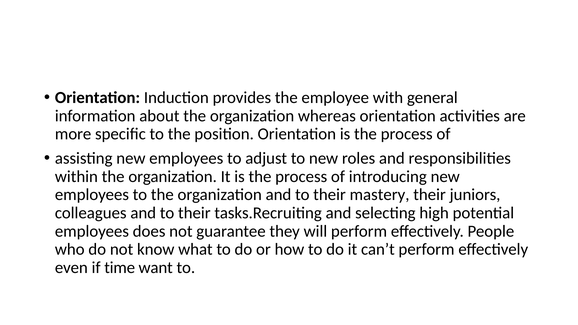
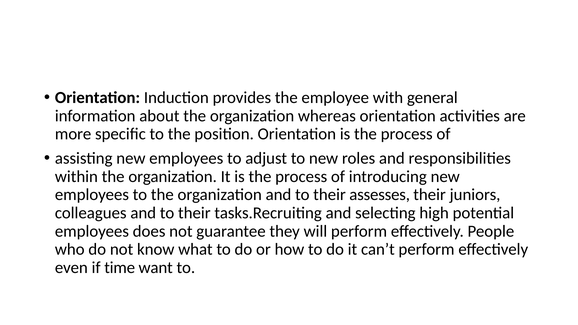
mastery: mastery -> assesses (380, 195)
